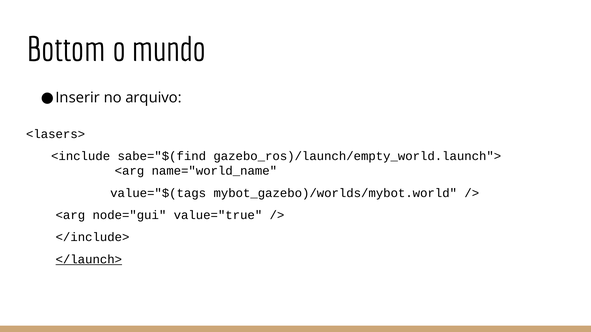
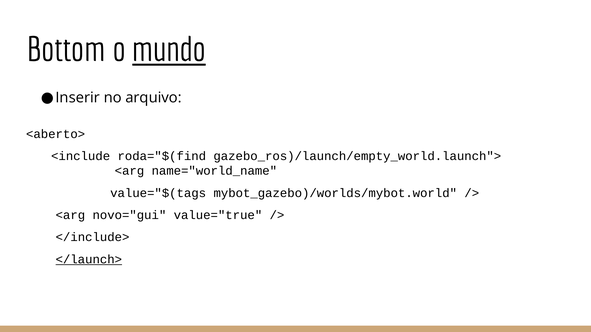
mundo underline: none -> present (169, 50)
<lasers>: <lasers> -> <aberto> (56, 134)
sabe="$(find: sabe="$(find -> roda="$(find (162, 156)
node="gui: node="gui -> novo="gui (129, 215)
